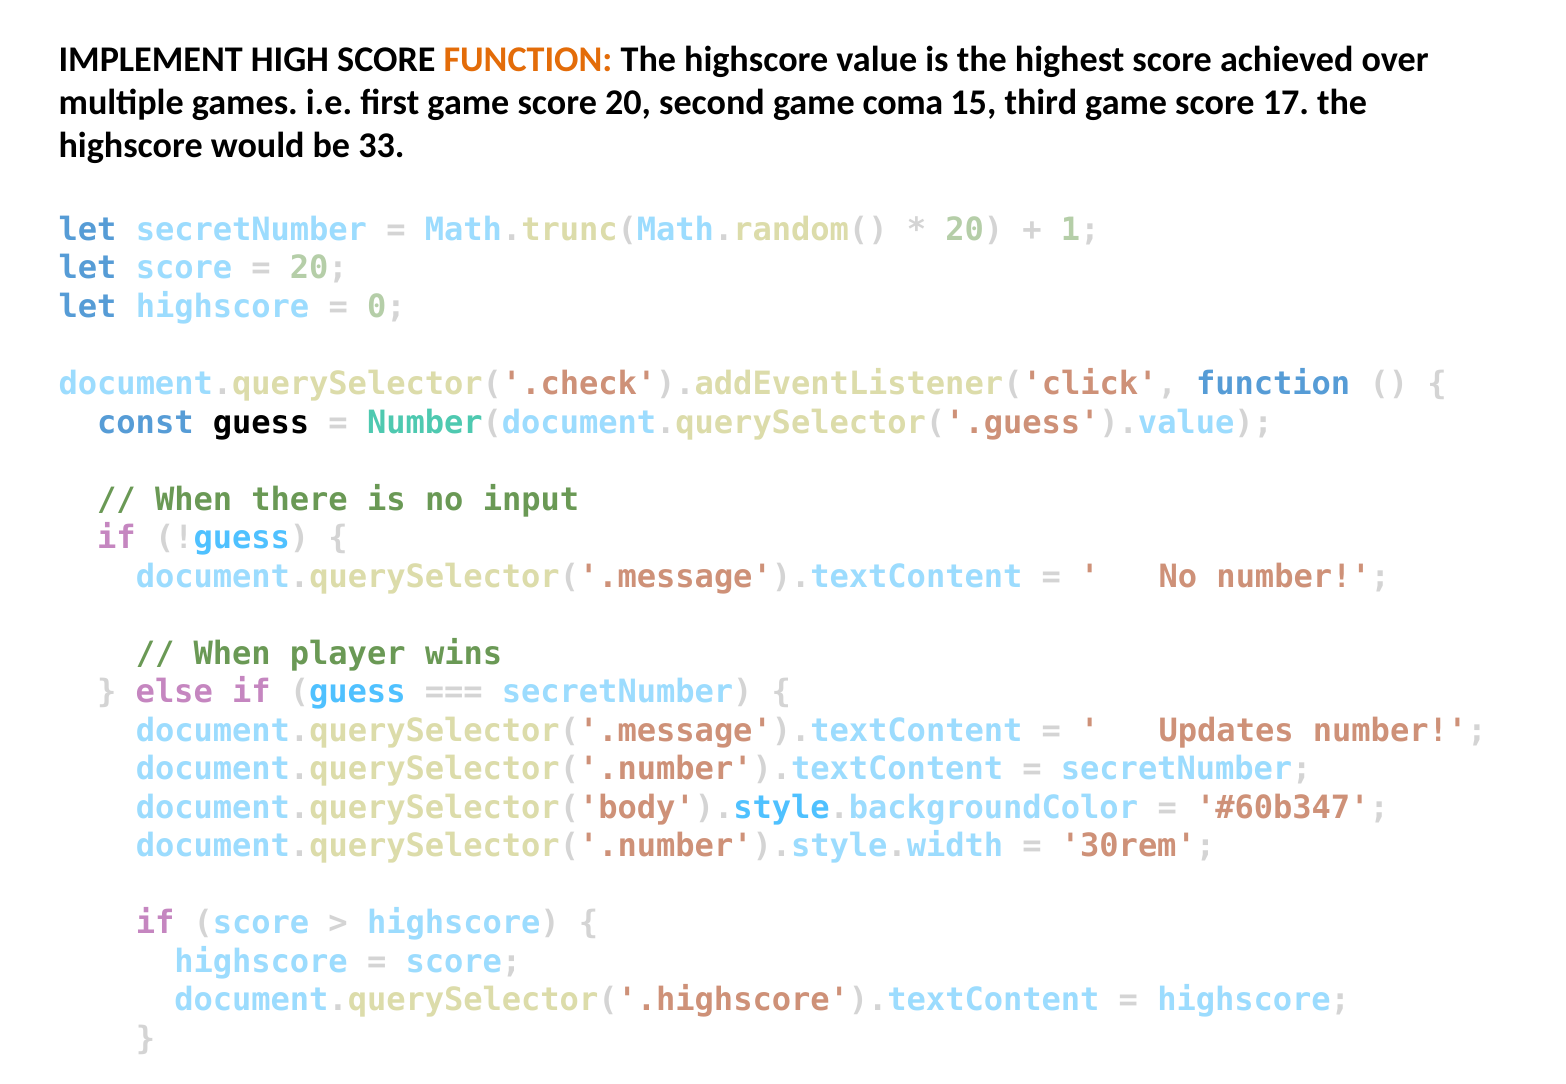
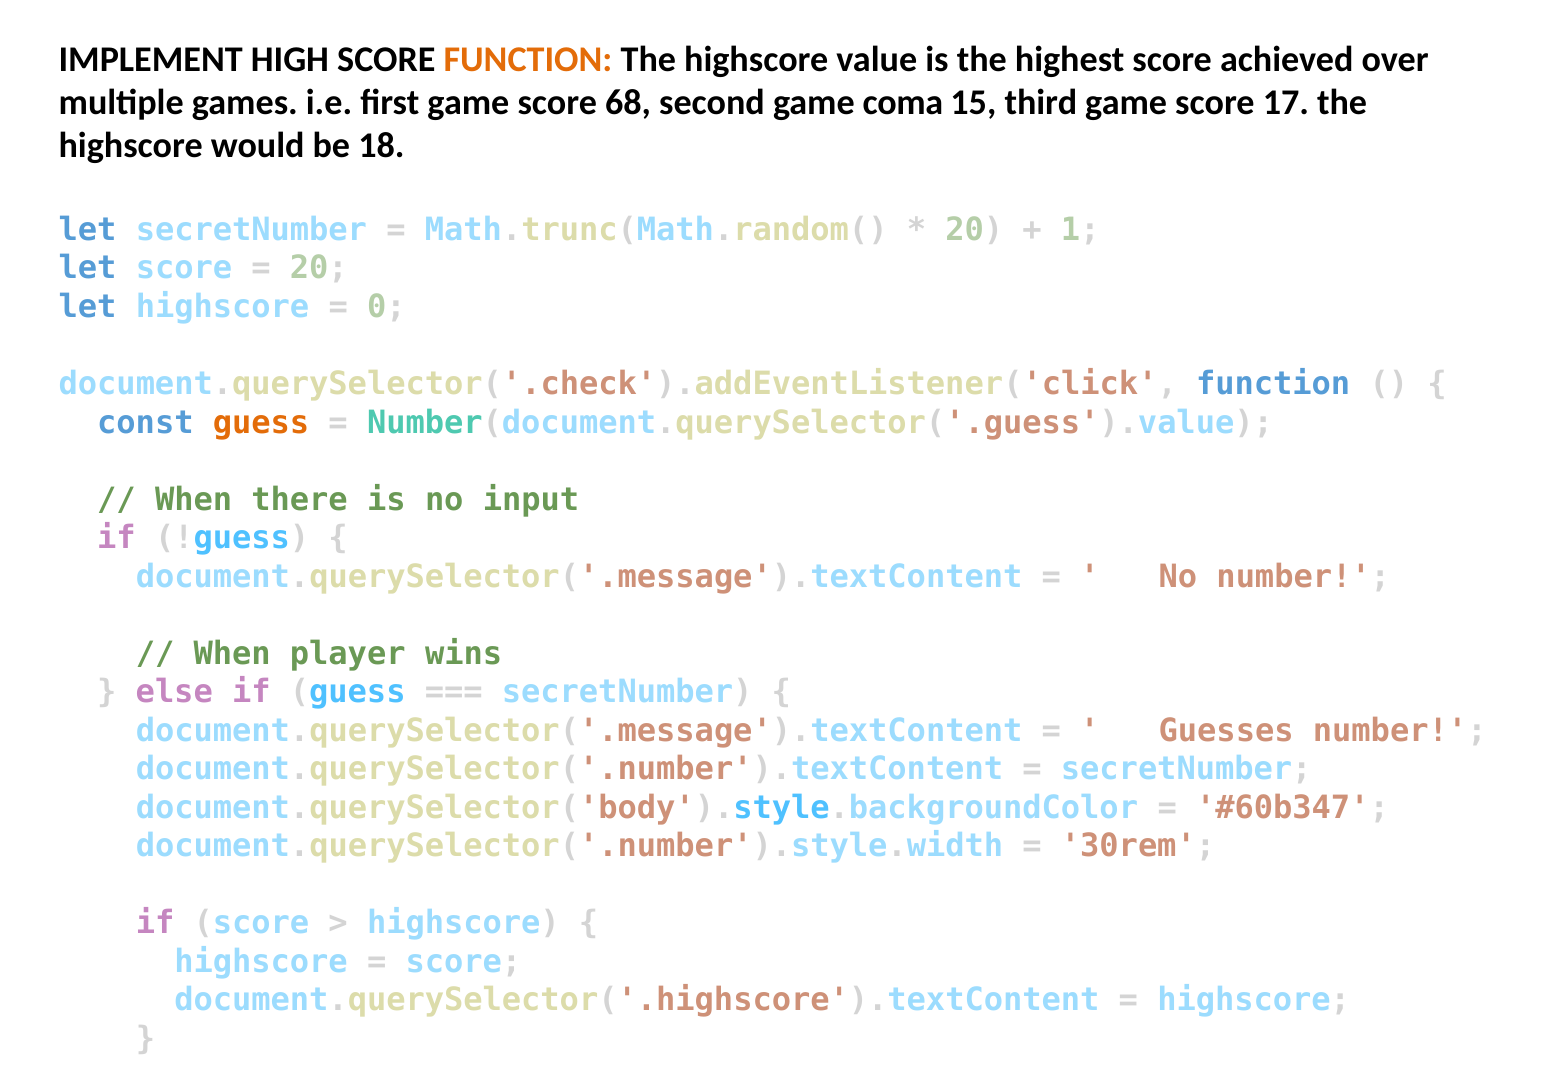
score 20: 20 -> 68 (628, 103)
33: 33 -> 18 (381, 146)
guess colour: black -> orange (261, 423)
Updates: Updates -> Guesses (1226, 731)
